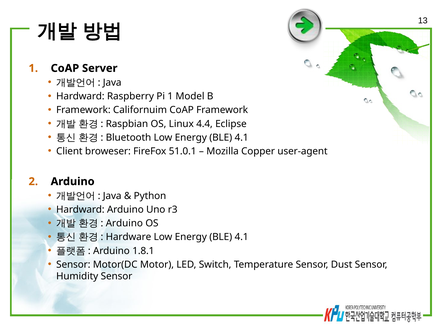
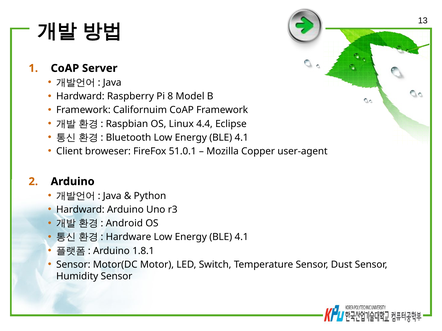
Pi 1: 1 -> 8 (170, 97)
Arduino: Arduino -> Android (124, 224)
